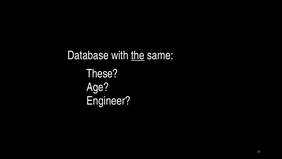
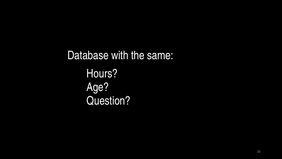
the underline: present -> none (138, 55)
These: These -> Hours (102, 73)
Engineer: Engineer -> Question (109, 101)
